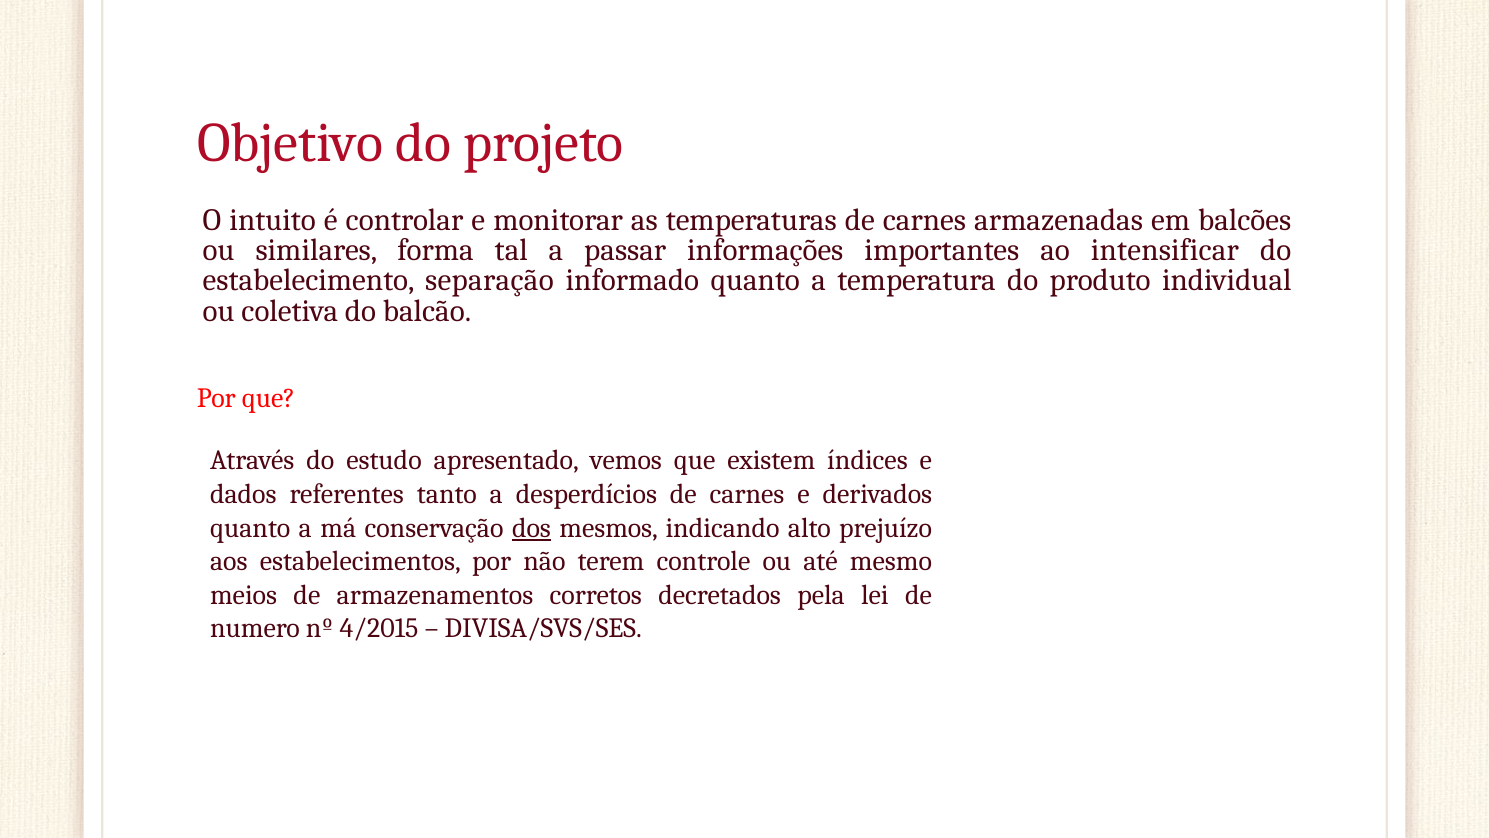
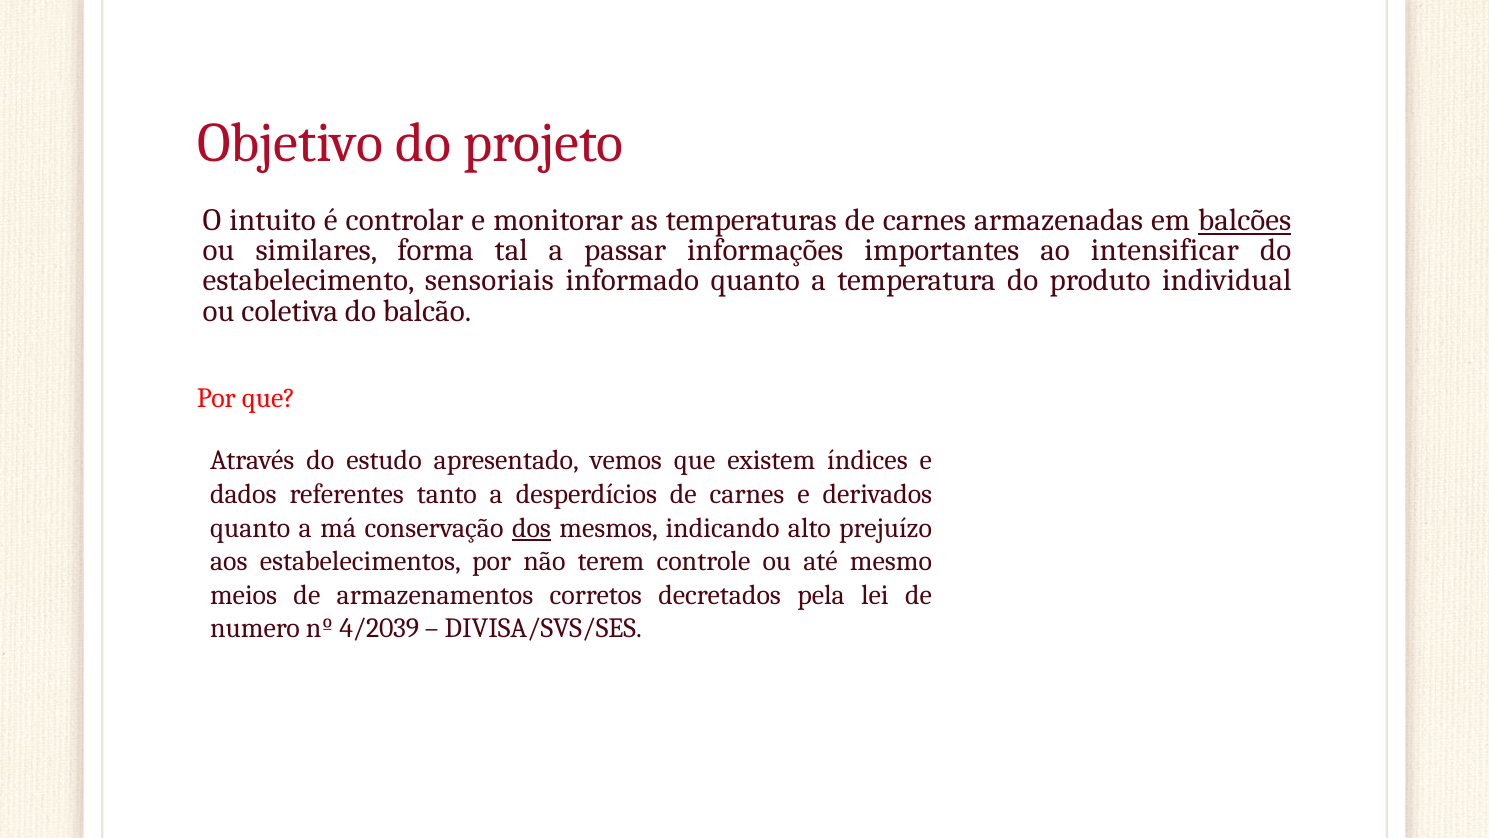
balcões underline: none -> present (1245, 220)
separação: separação -> sensoriais (489, 281)
4/2015: 4/2015 -> 4/2039 (379, 628)
